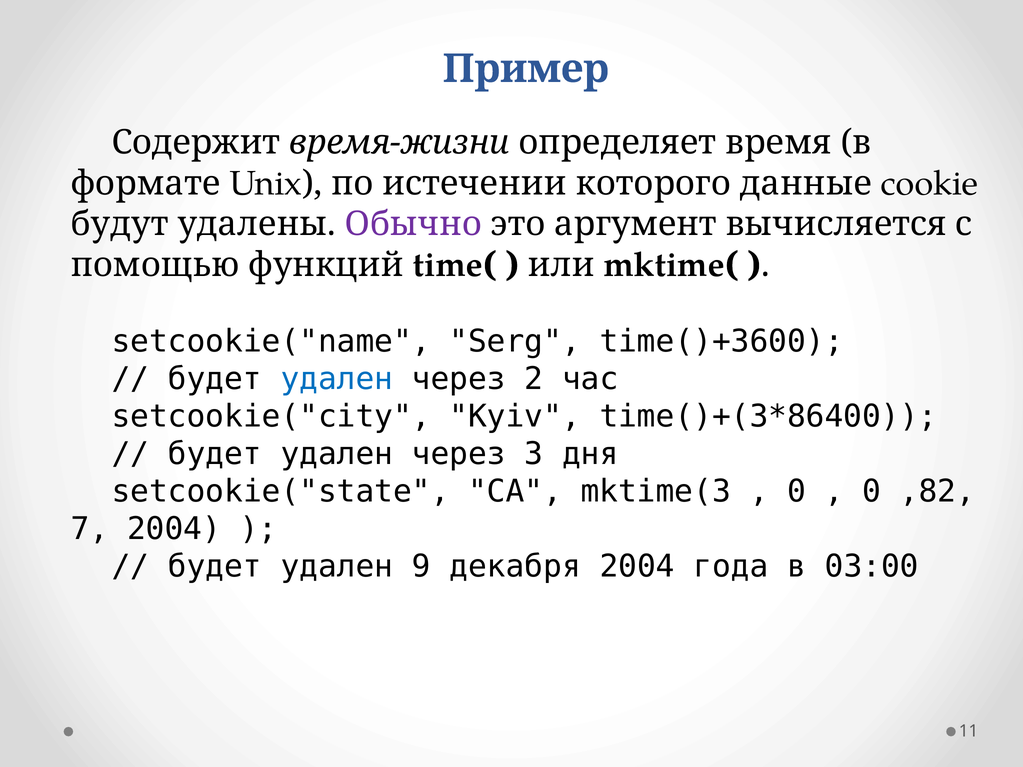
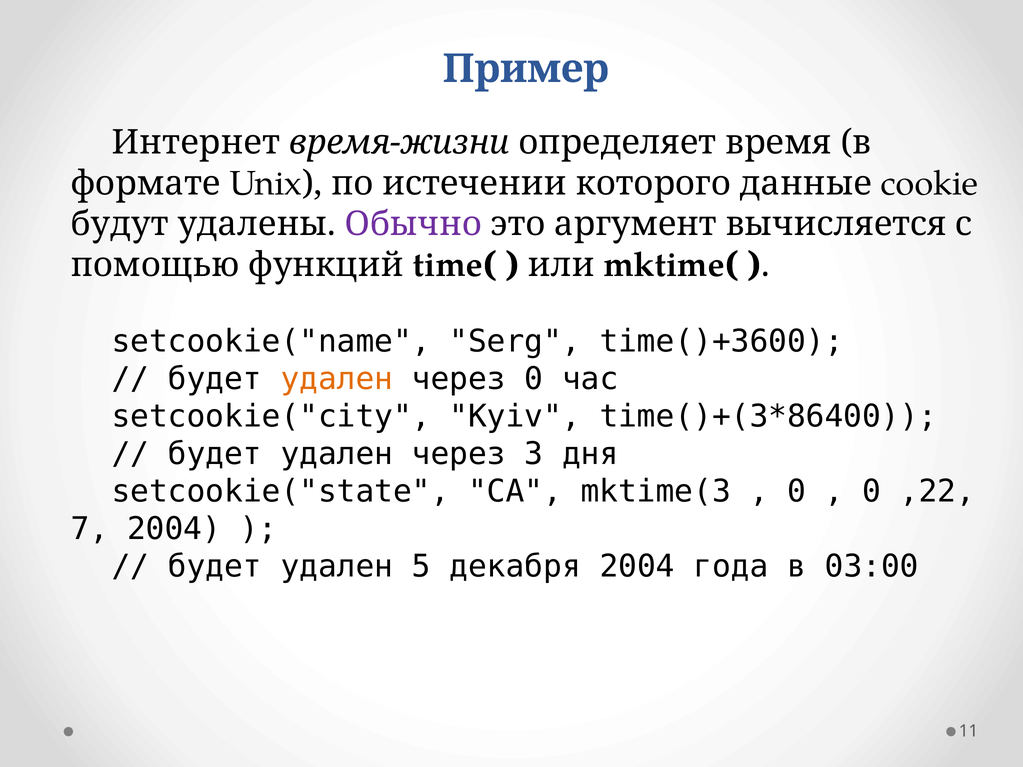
Содержит: Содержит -> Интернет (196, 142)
удален colour: blue -> orange (337, 379)
через 2: 2 -> 0 (534, 379)
,82: ,82 -> ,22 (937, 492)
9: 9 -> 5 (421, 567)
